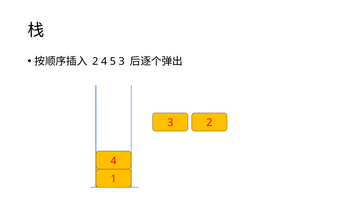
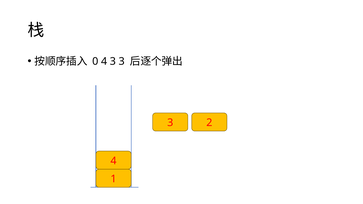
2: 2 -> 0 (95, 61)
4 5: 5 -> 3 (113, 61)
